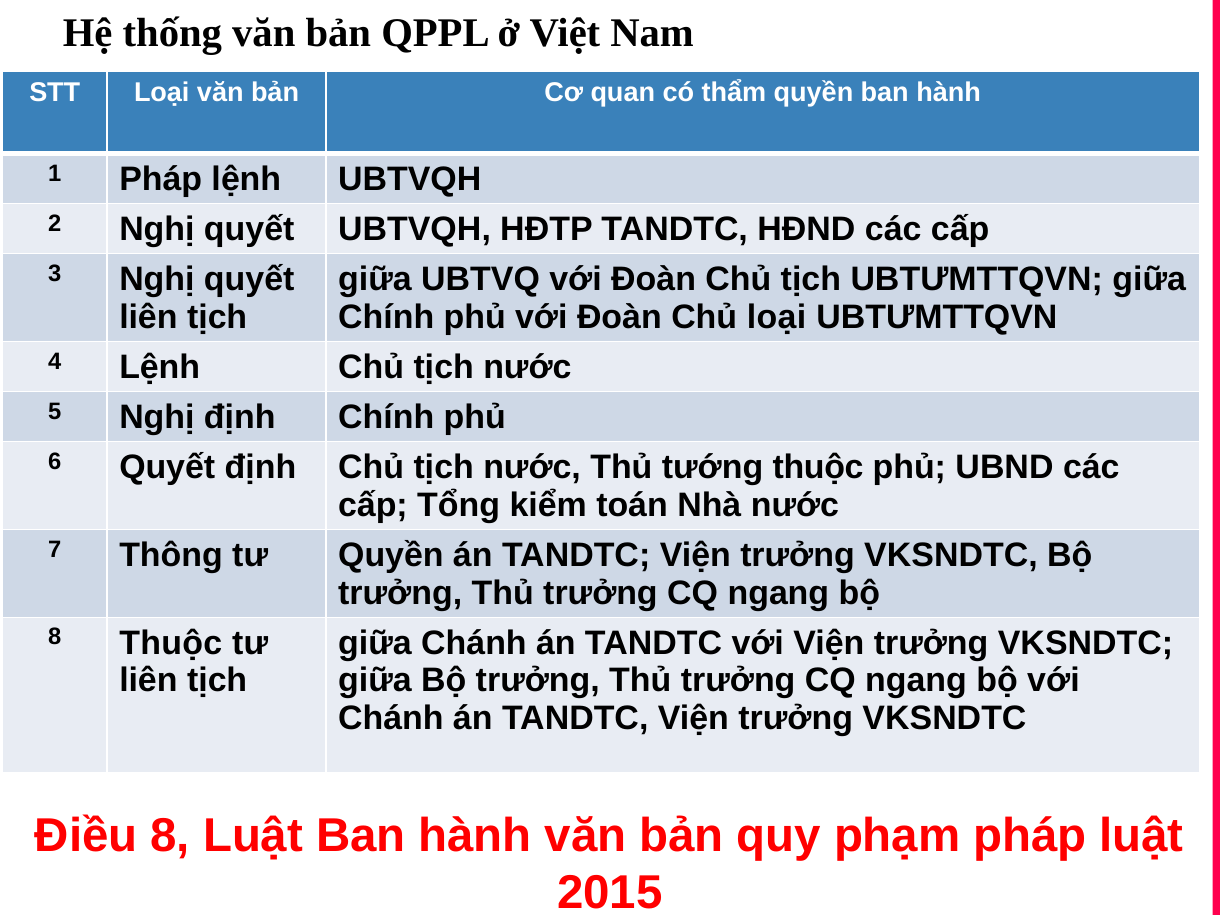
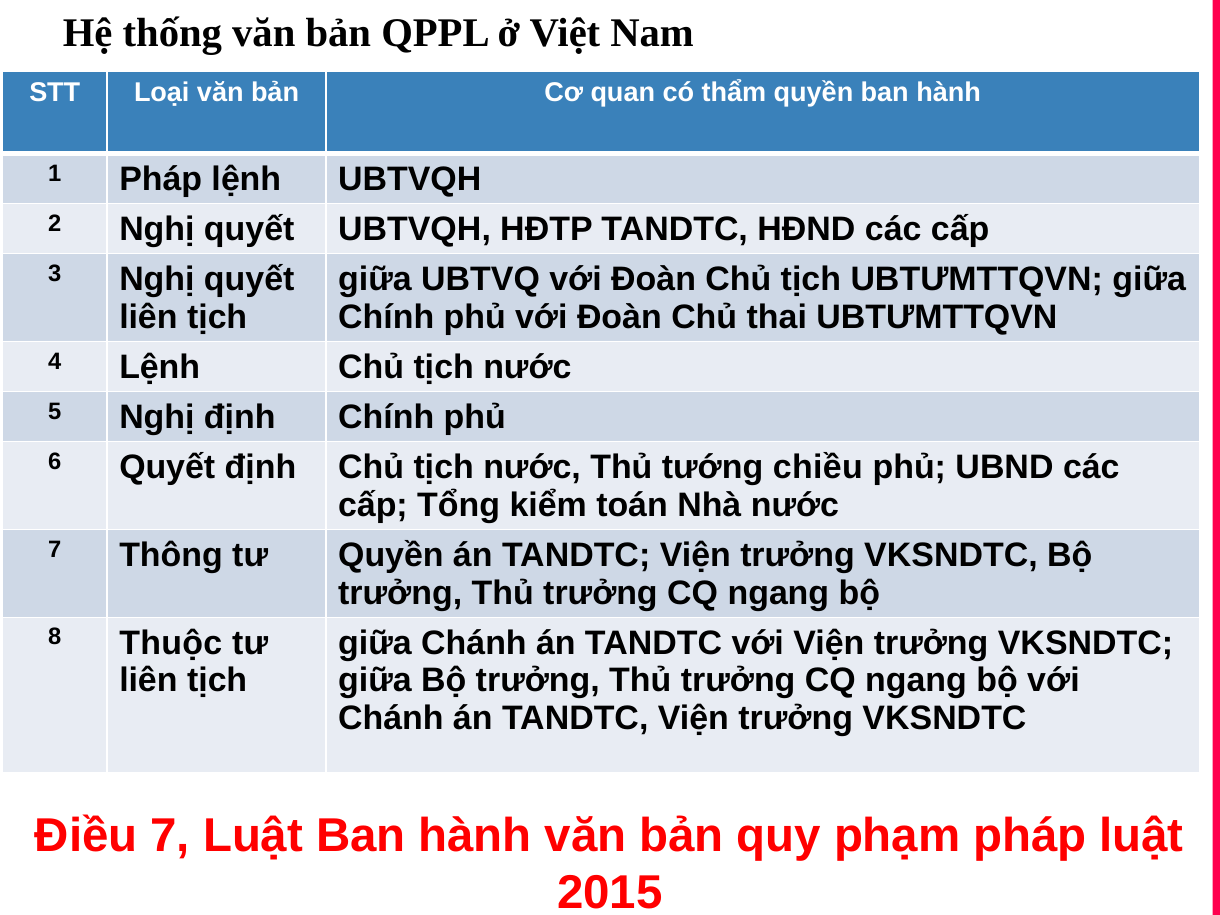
Chủ loại: loại -> thai (777, 317)
tướng thuộc: thuộc -> chiều (818, 467)
Điều 8: 8 -> 7 (170, 836)
